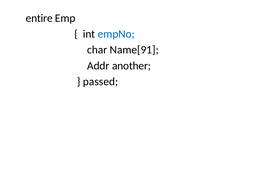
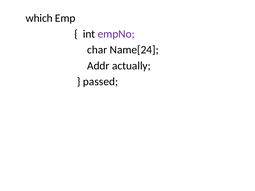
entire: entire -> which (39, 18)
empNo colour: blue -> purple (116, 34)
Name[91: Name[91 -> Name[24 (134, 50)
another: another -> actually (131, 66)
